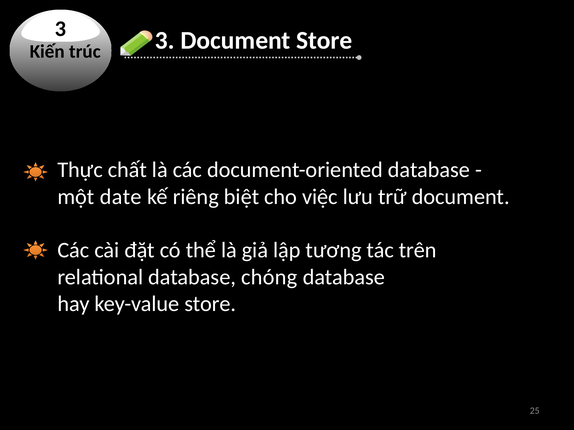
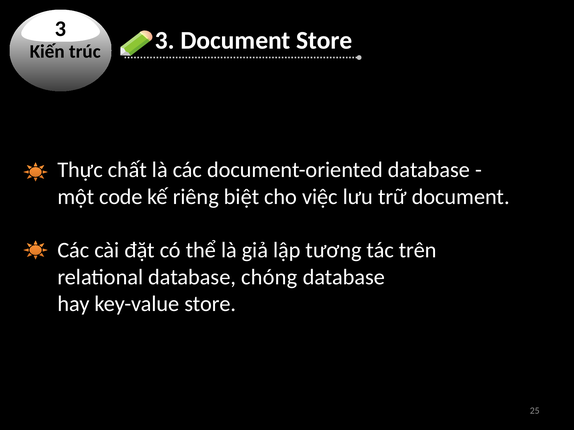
date: date -> code (121, 197)
